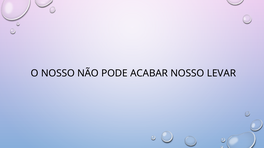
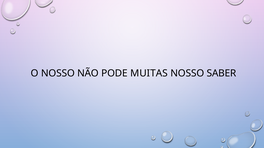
ACABAR: ACABAR -> MUITAS (149, 74)
LEVAR: LEVAR -> SABER (221, 74)
